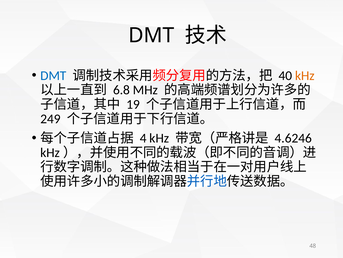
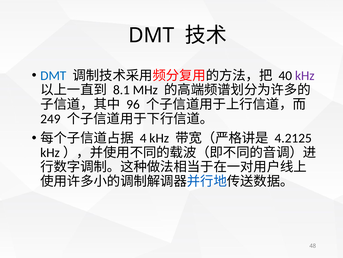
kHz colour: orange -> purple (305, 75)
6.8: 6.8 -> 8.1 (122, 90)
19: 19 -> 96 (133, 104)
4.6246: 4.6246 -> 4.2125 (293, 138)
